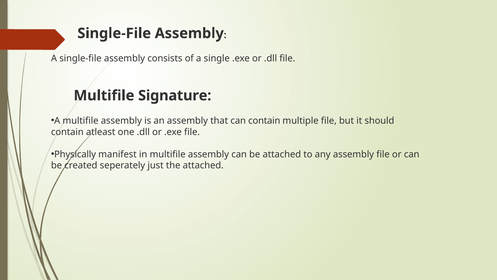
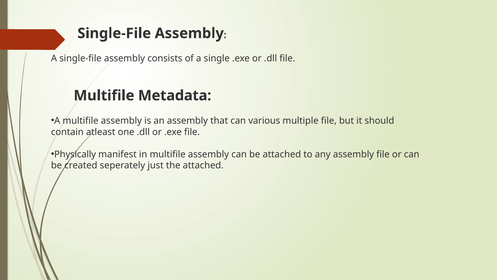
Signature: Signature -> Metadata (175, 95)
can contain: contain -> various (264, 121)
